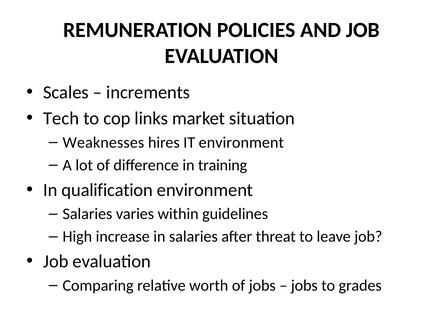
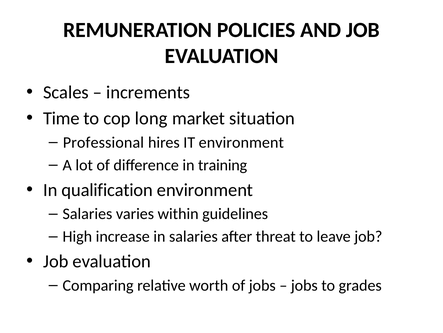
Tech: Tech -> Time (61, 118)
links: links -> long (151, 118)
Weaknesses: Weaknesses -> Professional (103, 142)
